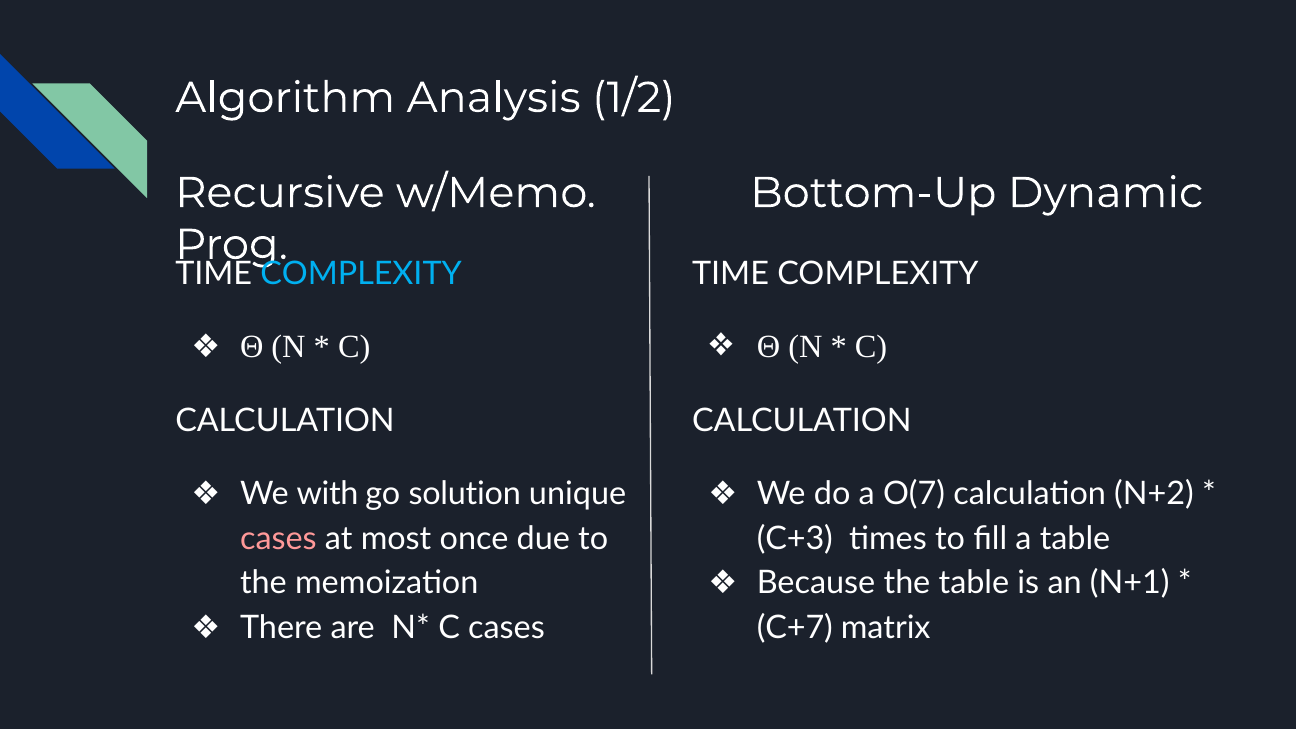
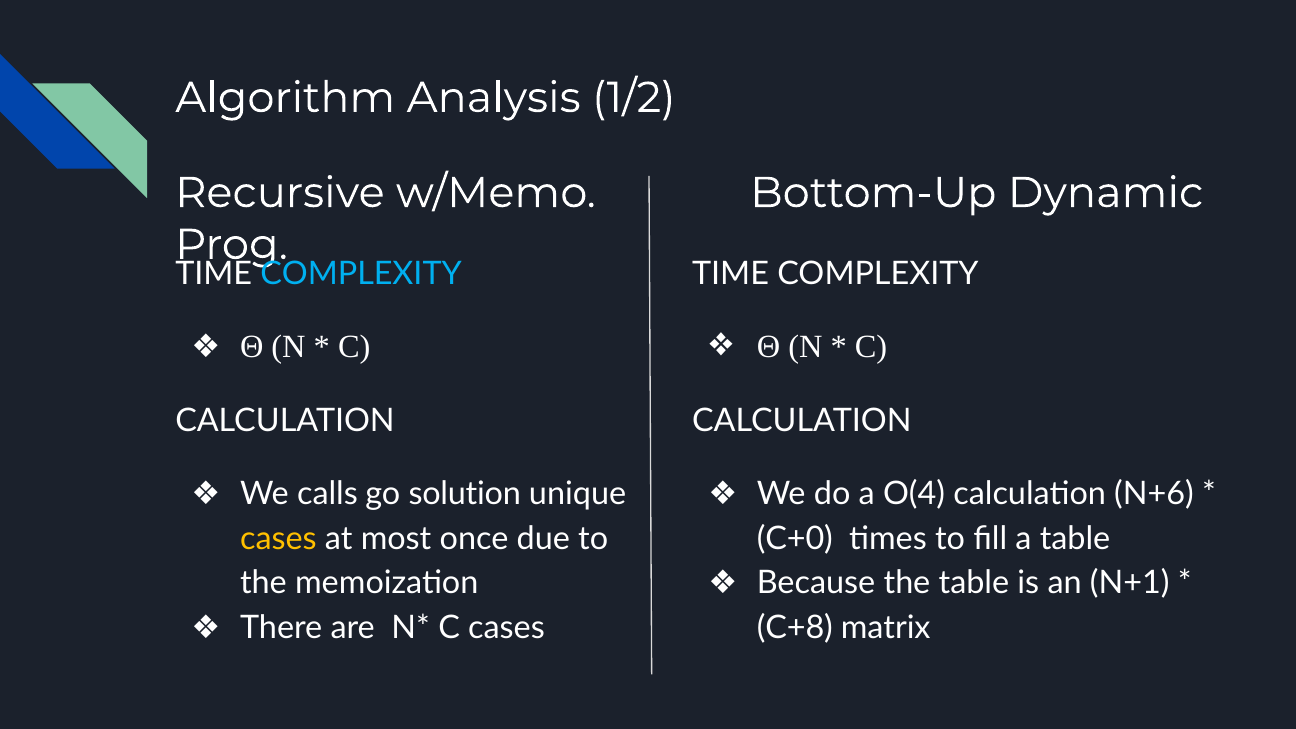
with: with -> calls (327, 494)
O(7: O(7 -> O(4 (914, 494)
N+2: N+2 -> N+6 (1154, 494)
cases colour: pink -> yellow (278, 539)
C+3: C+3 -> C+0 (795, 539)
C+7: C+7 -> C+8 (795, 628)
